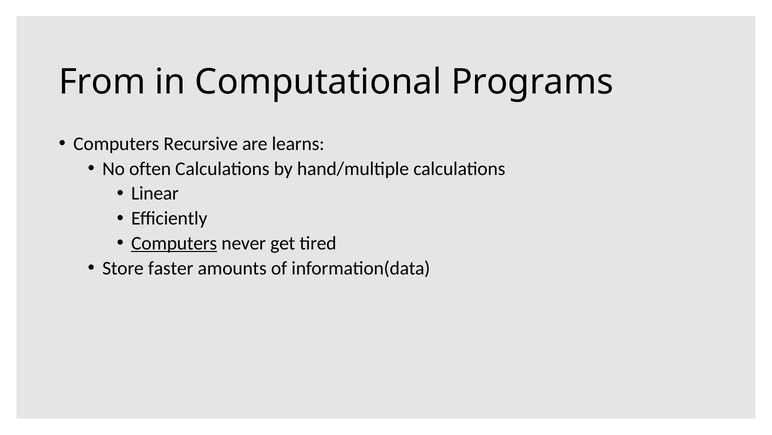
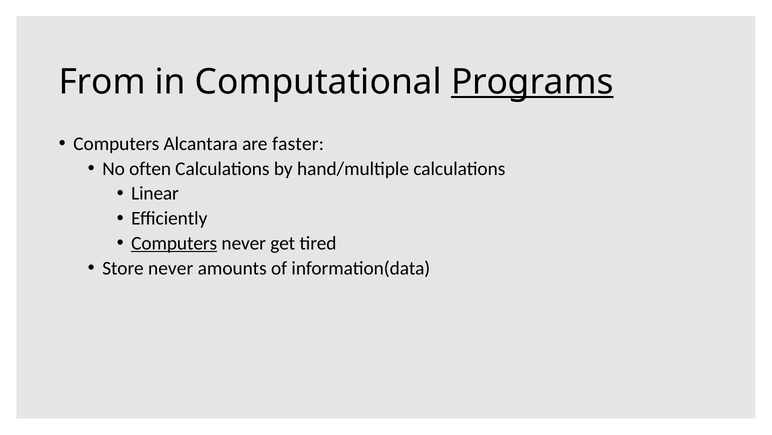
Programs underline: none -> present (532, 82)
Recursive: Recursive -> Alcantara (201, 143)
learns: learns -> faster (298, 143)
Store faster: faster -> never (171, 268)
